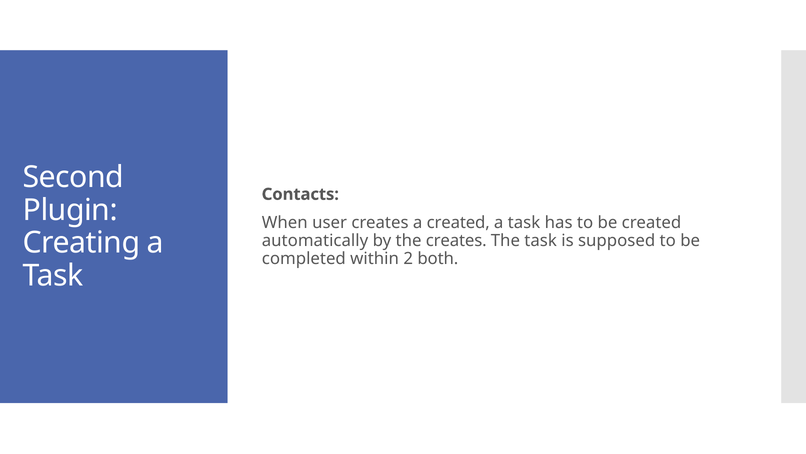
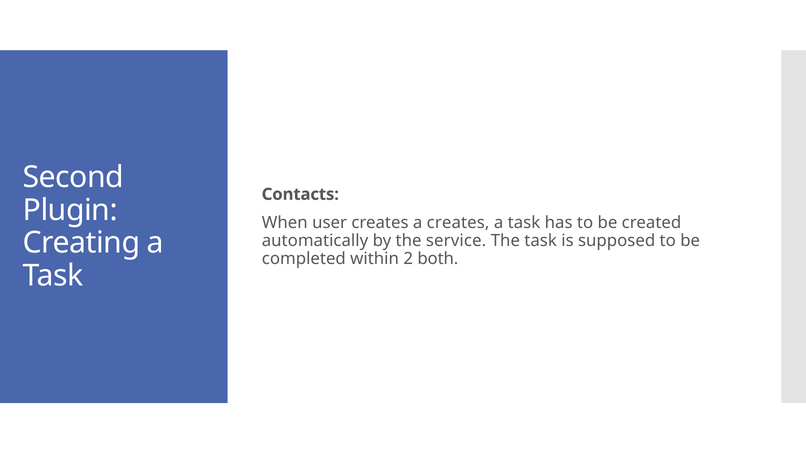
a created: created -> creates (458, 222)
the creates: creates -> service (456, 240)
